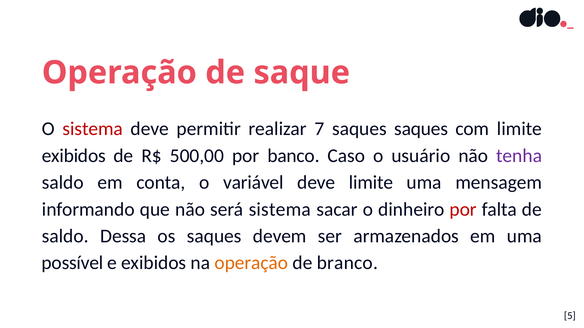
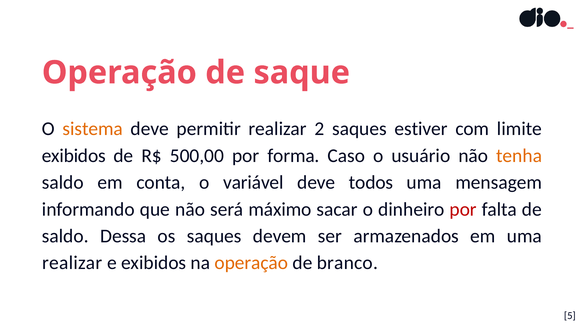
sistema colour: red -> orange (93, 129)
7: 7 -> 2 (319, 129)
saques saques: saques -> estiver (421, 129)
banco: banco -> forma (293, 156)
tenha colour: purple -> orange (519, 156)
deve limite: limite -> todos (371, 183)
será sistema: sistema -> máximo (280, 210)
possível: possível -> realizar (72, 263)
